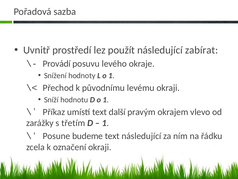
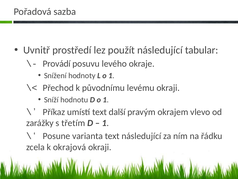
zabírat: zabírat -> tabular (202, 50)
budeme: budeme -> varianta (88, 136)
označení: označení -> okrajová (70, 147)
